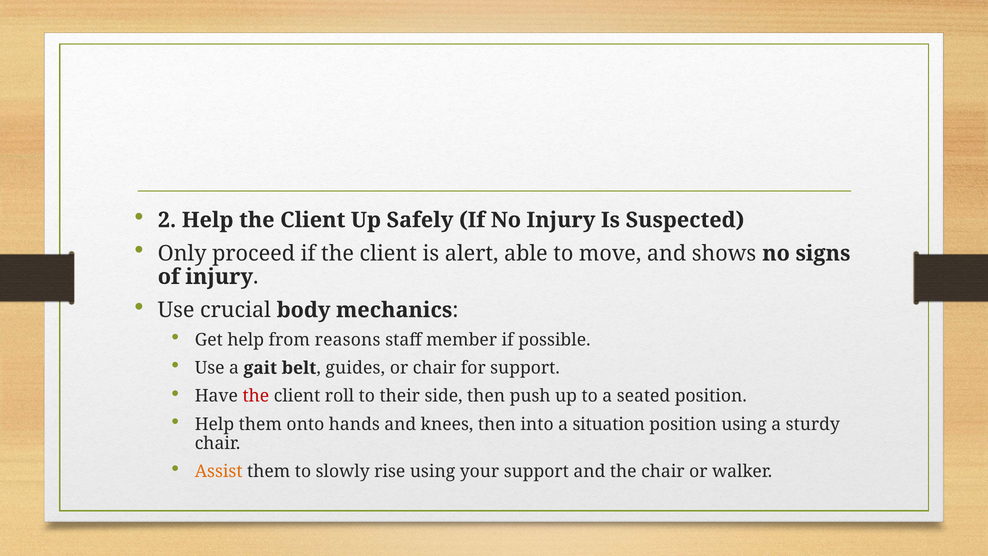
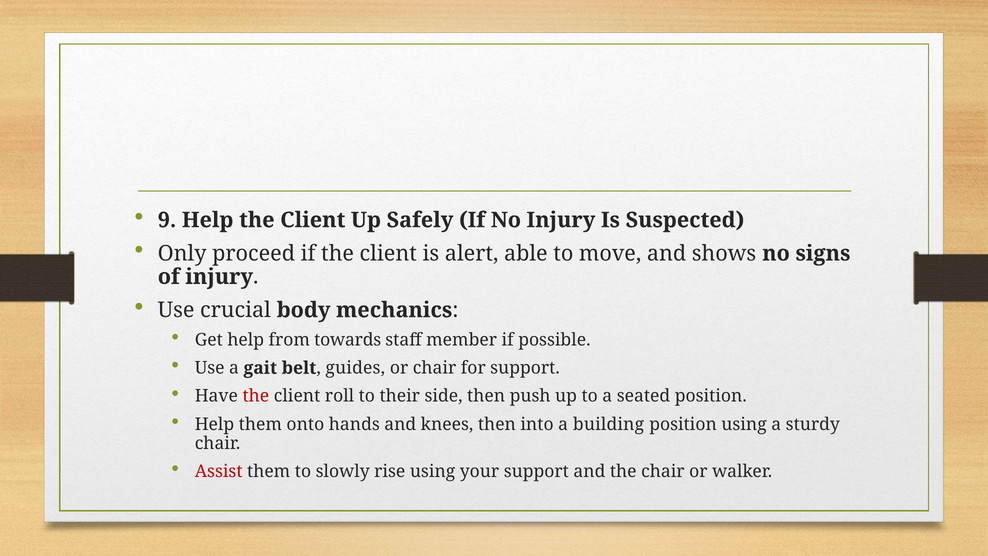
2: 2 -> 9 (167, 220)
reasons: reasons -> towards (348, 340)
situation: situation -> building (609, 424)
Assist colour: orange -> red (219, 471)
